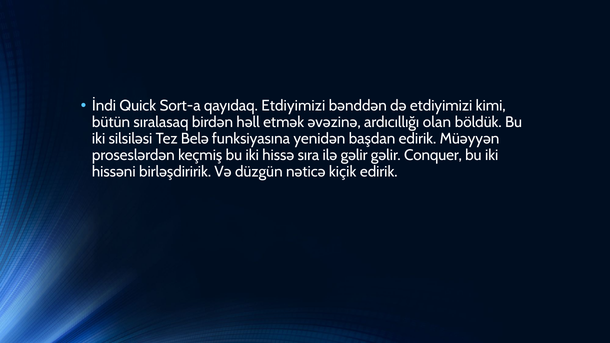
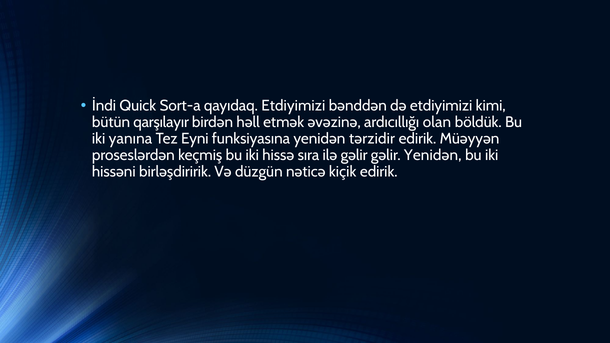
sıralasaq: sıralasaq -> qarşılayır (161, 122)
silsiləsi: silsiləsi -> yanına (130, 139)
Belə: Belə -> Eyni (195, 139)
başdan: başdan -> tərzidir (372, 139)
gəlir Conquer: Conquer -> Yenidən (433, 155)
